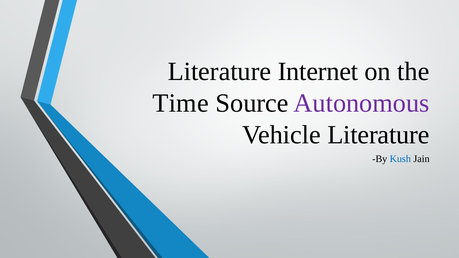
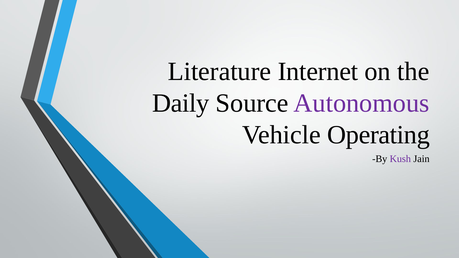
Time: Time -> Daily (181, 103)
Vehicle Literature: Literature -> Operating (379, 135)
Kush colour: blue -> purple (400, 159)
